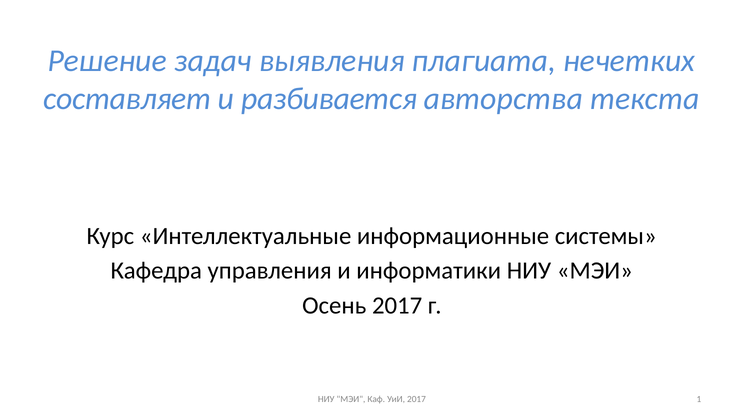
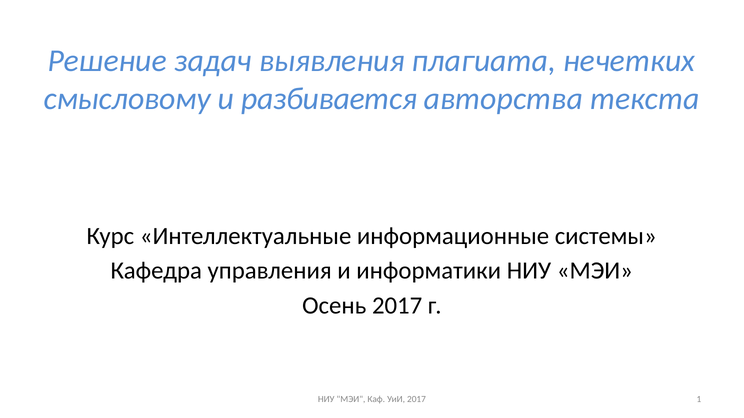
составляет: составляет -> смысловому (127, 99)
